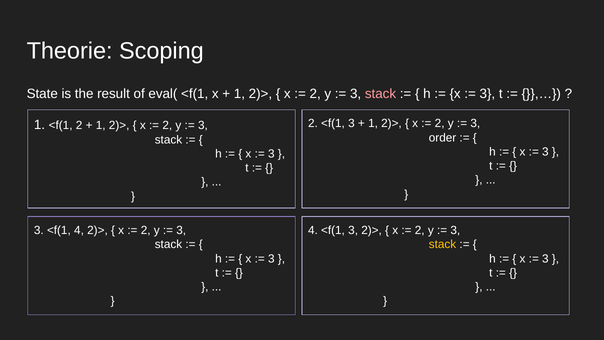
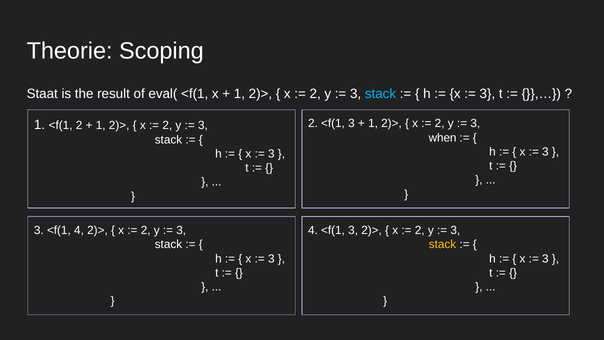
State: State -> Staat (42, 94)
stack colour: pink -> light blue (381, 94)
order: order -> when (443, 138)
